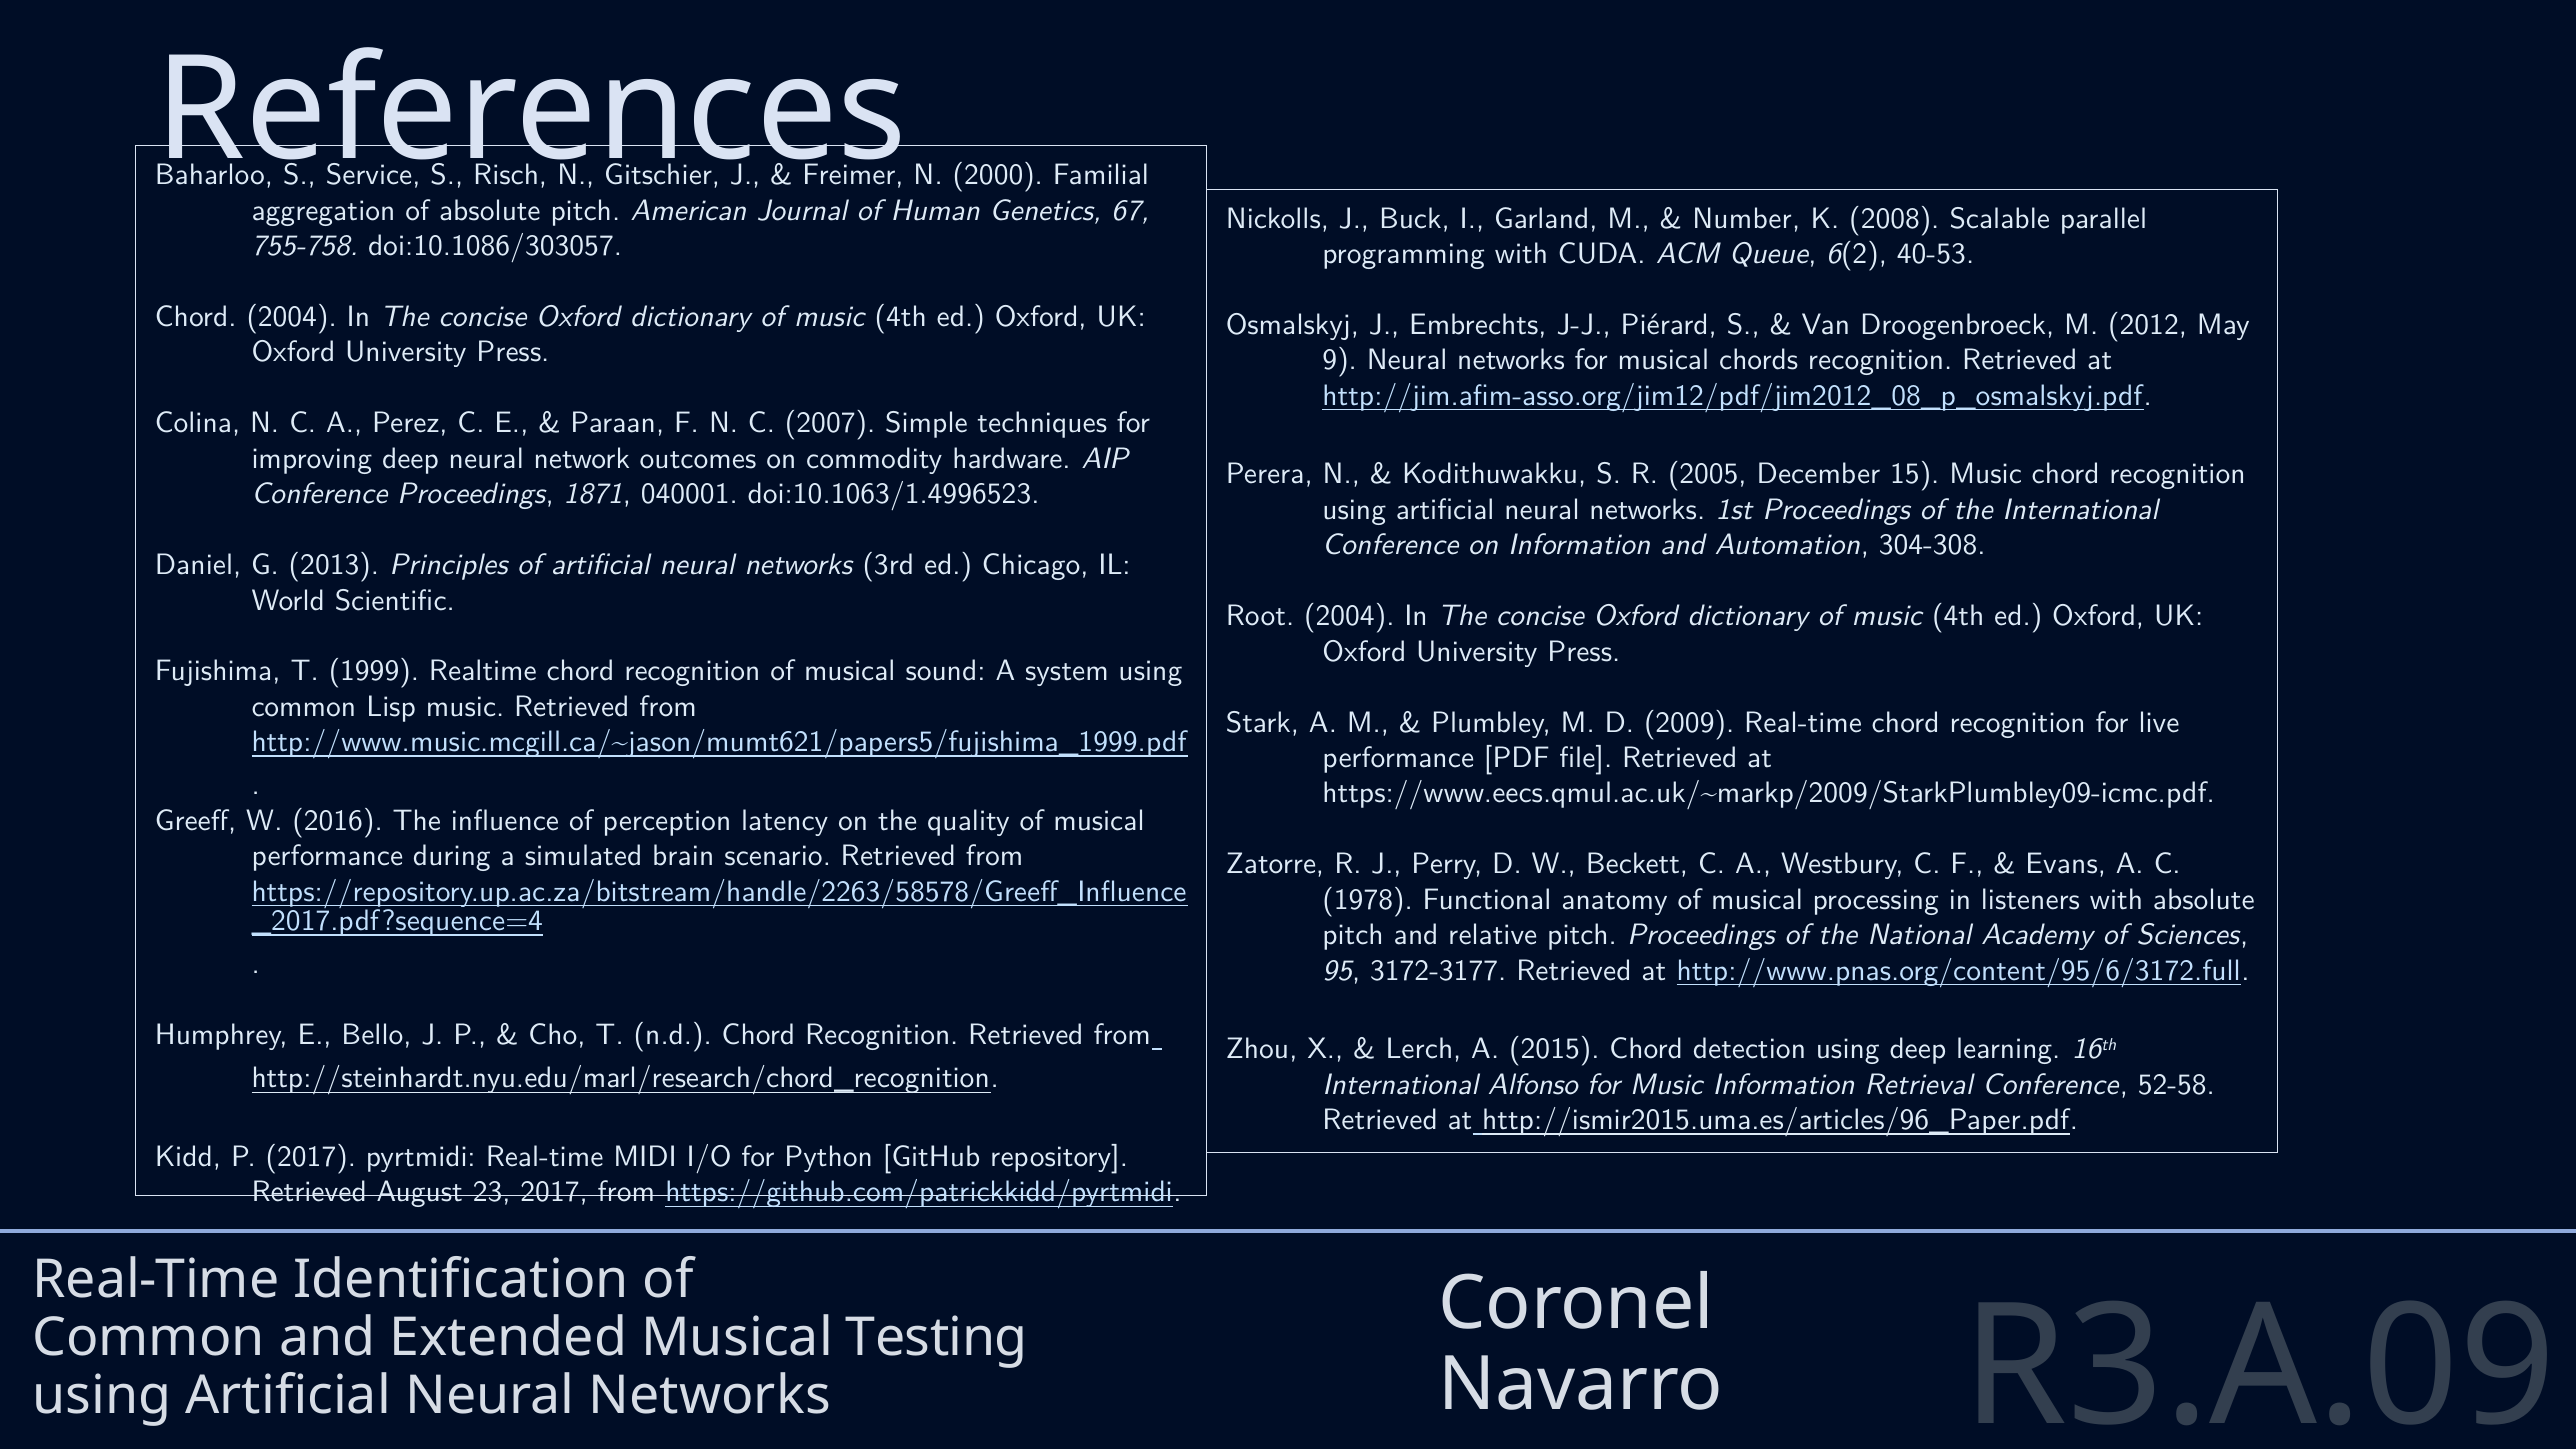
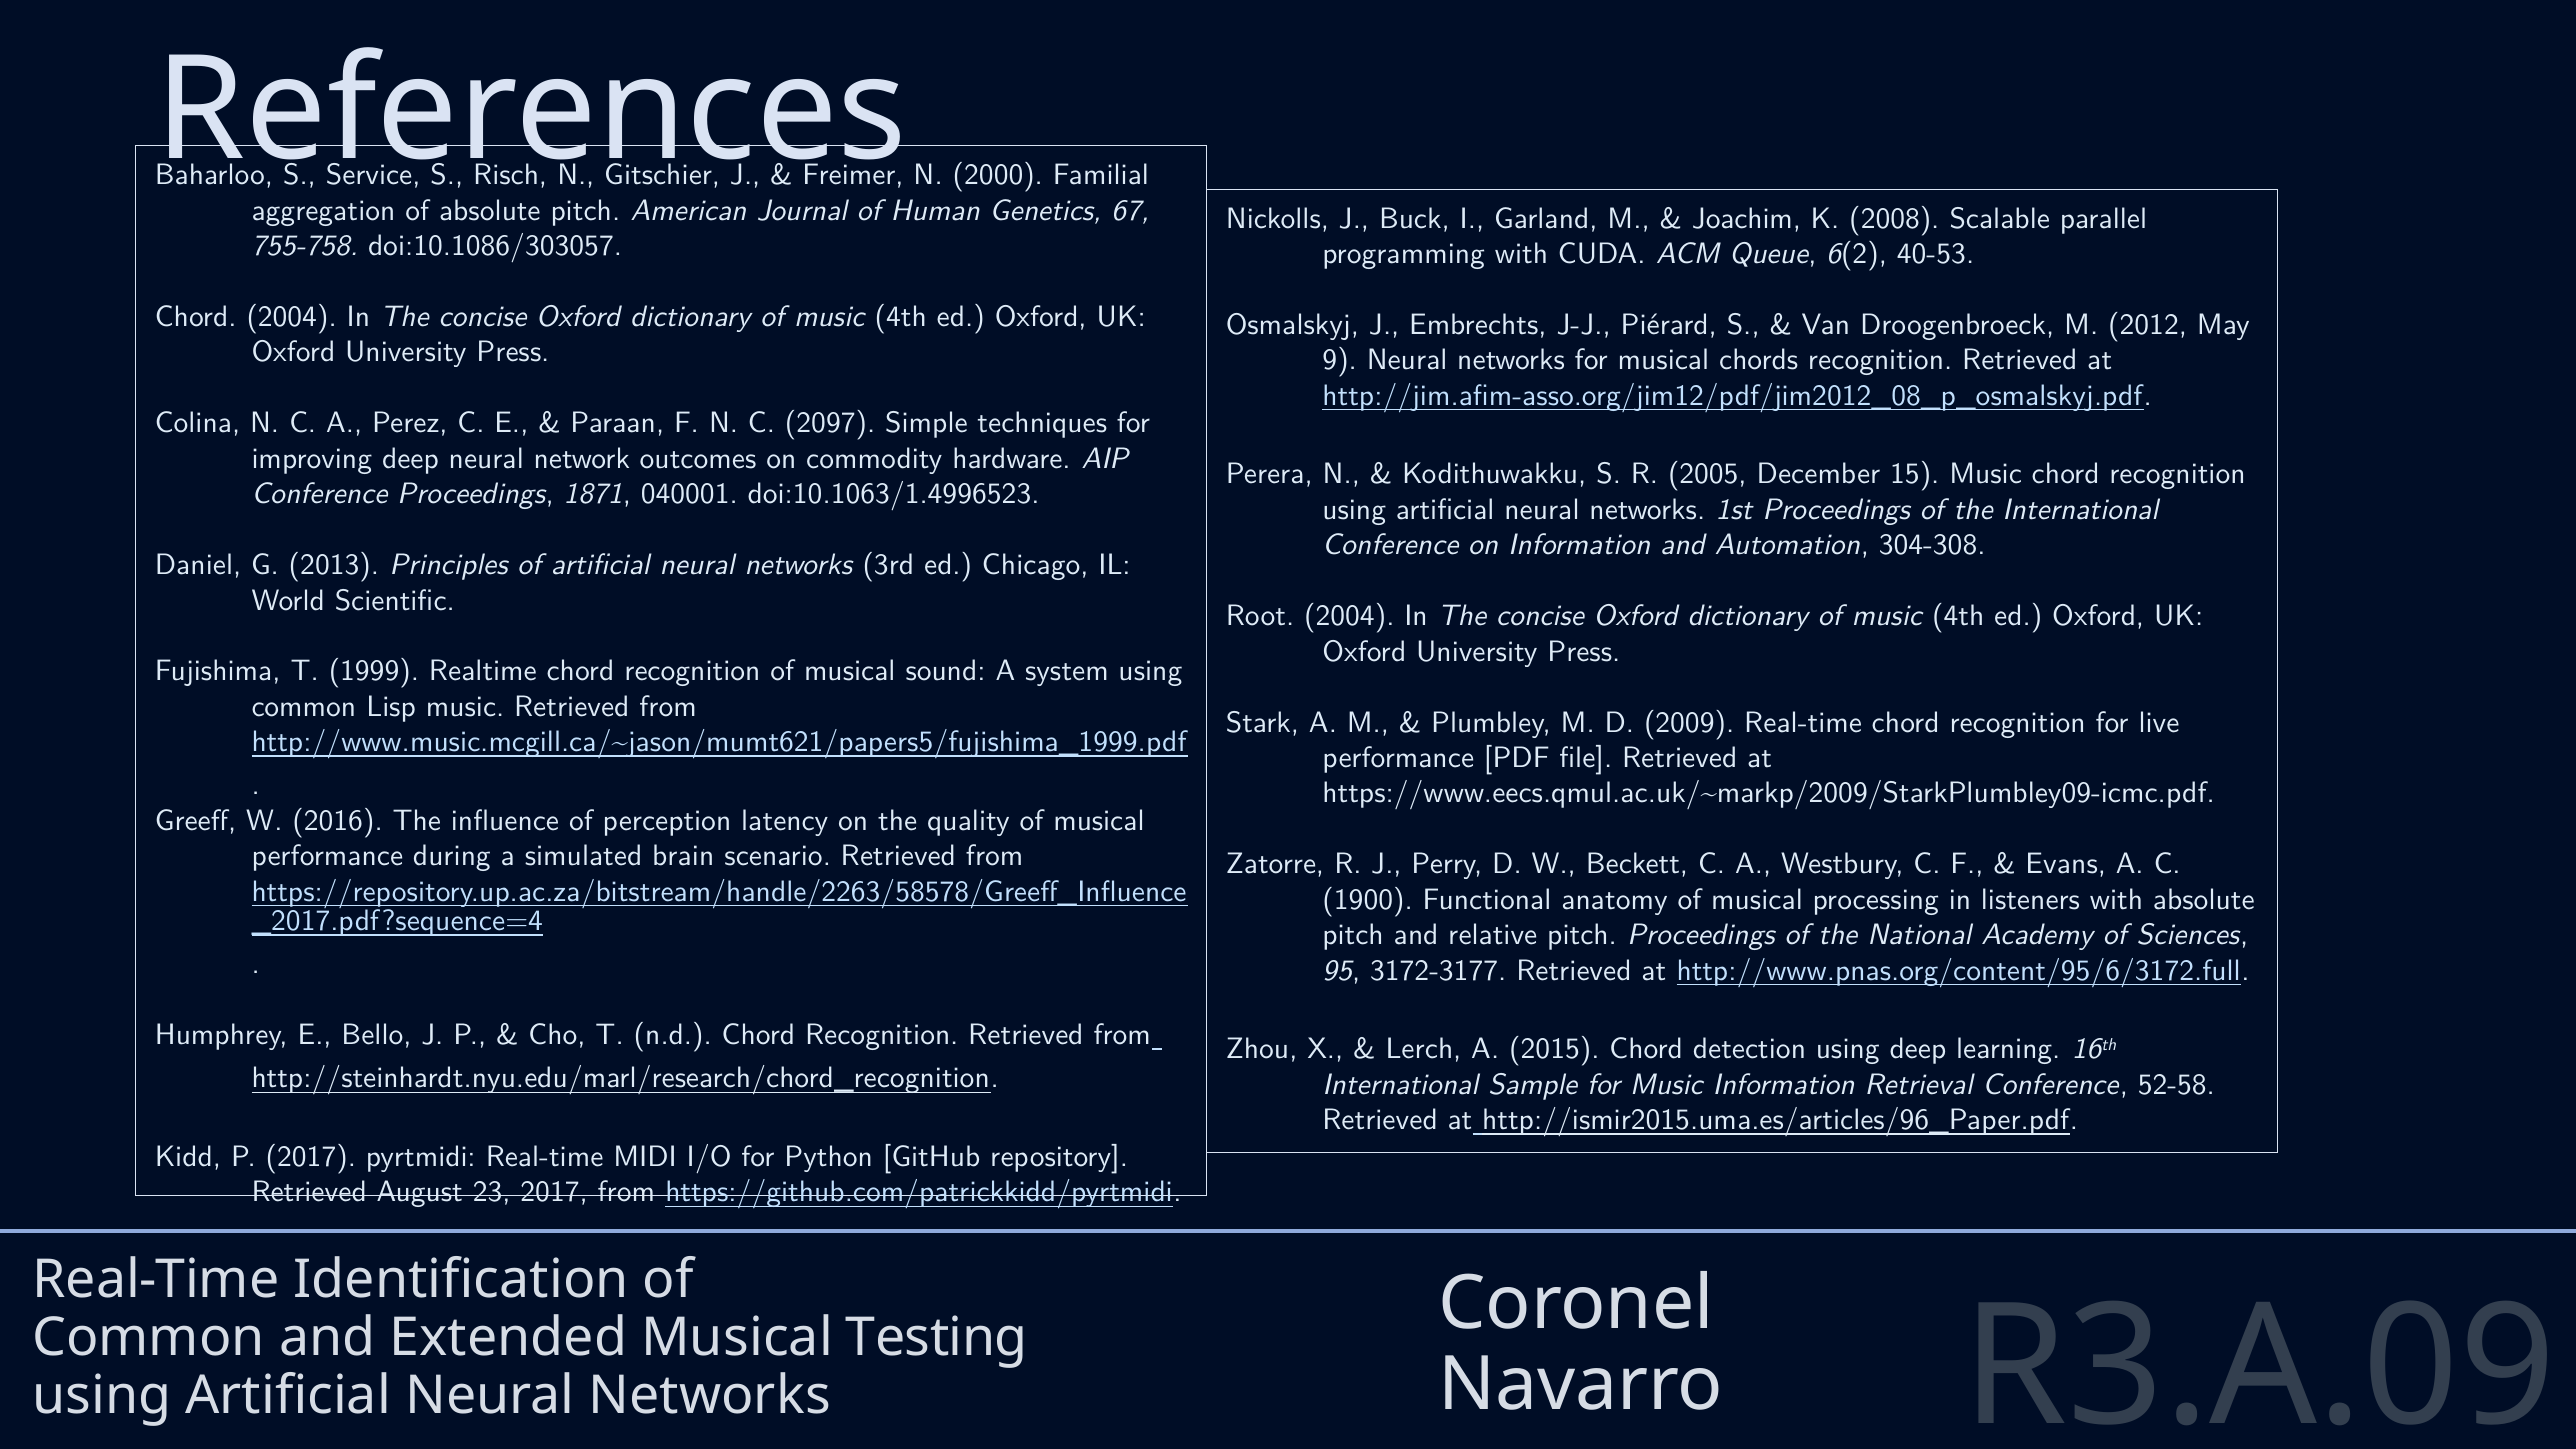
Number: Number -> Joachim (1746, 218)
2007: 2007 -> 2097 (830, 423)
1978: 1978 -> 1900 (1368, 900)
Alfonso: Alfonso -> Sample (1533, 1084)
